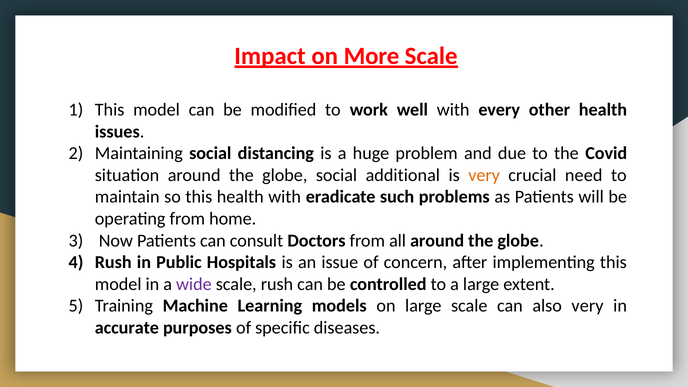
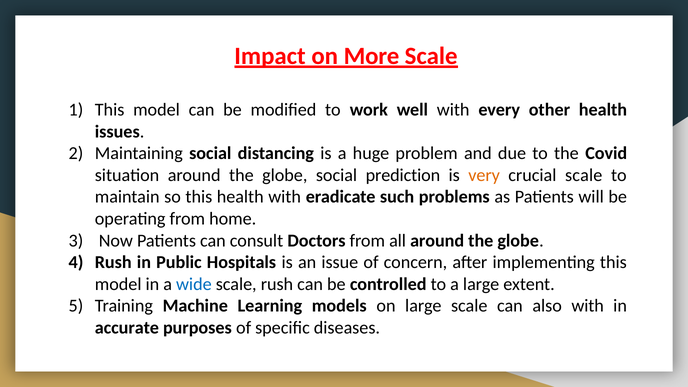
additional: additional -> prediction (403, 175)
crucial need: need -> scale (584, 175)
wide colour: purple -> blue (194, 284)
also very: very -> with (588, 306)
